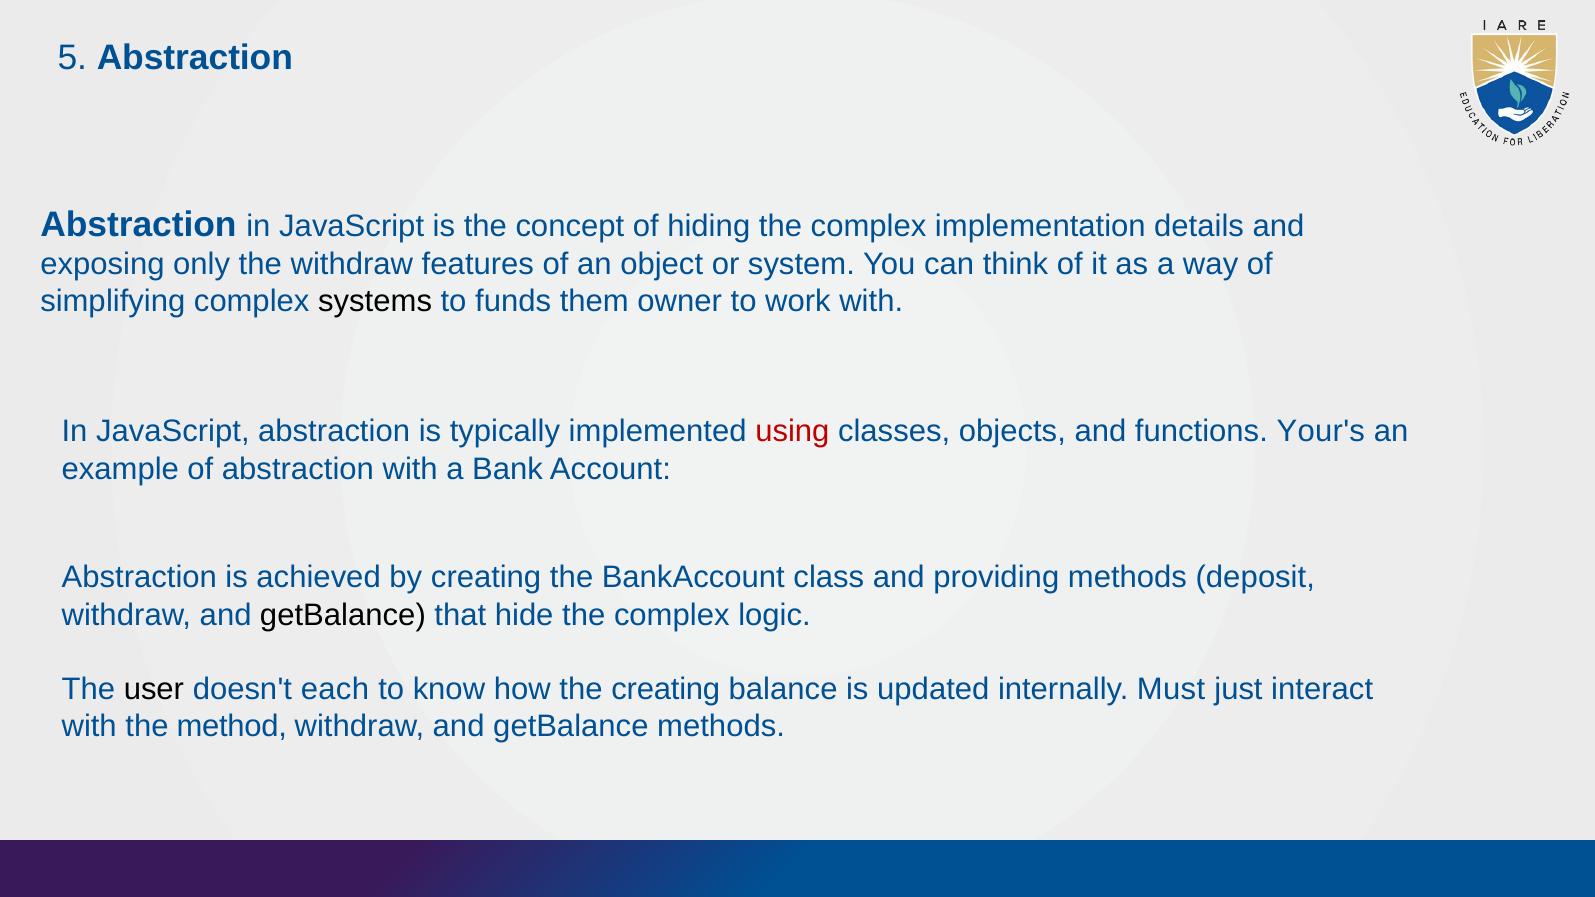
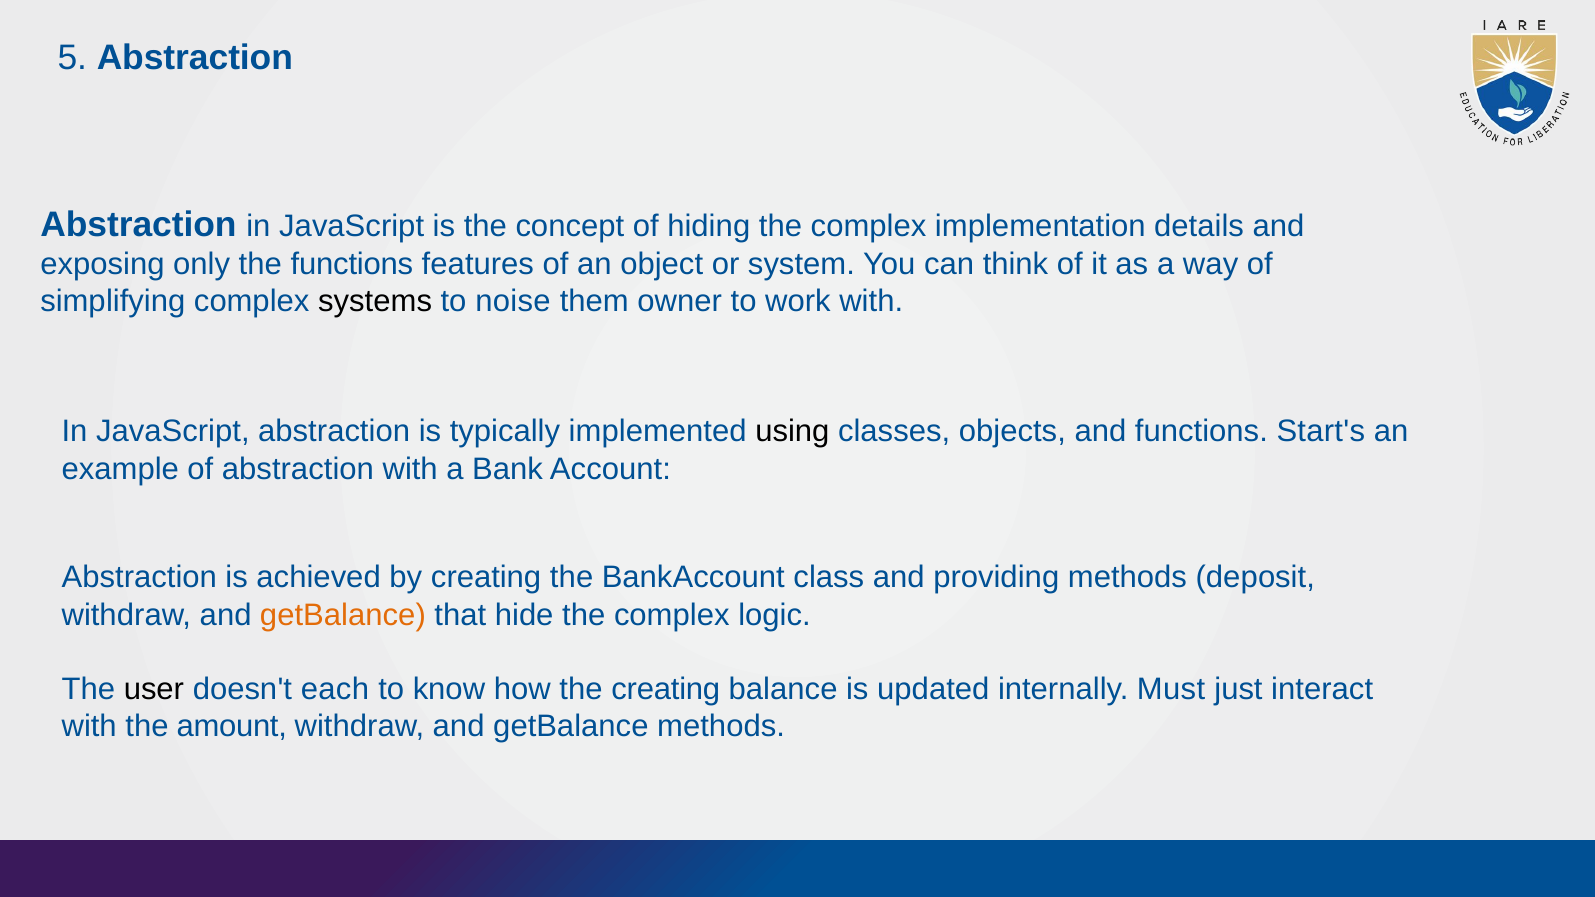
the withdraw: withdraw -> functions (352, 265)
funds: funds -> noise (513, 302)
using colour: red -> black (792, 432)
Your's: Your's -> Start's (1321, 432)
getBalance colour: black -> orange (343, 615)
method: method -> amount (232, 727)
